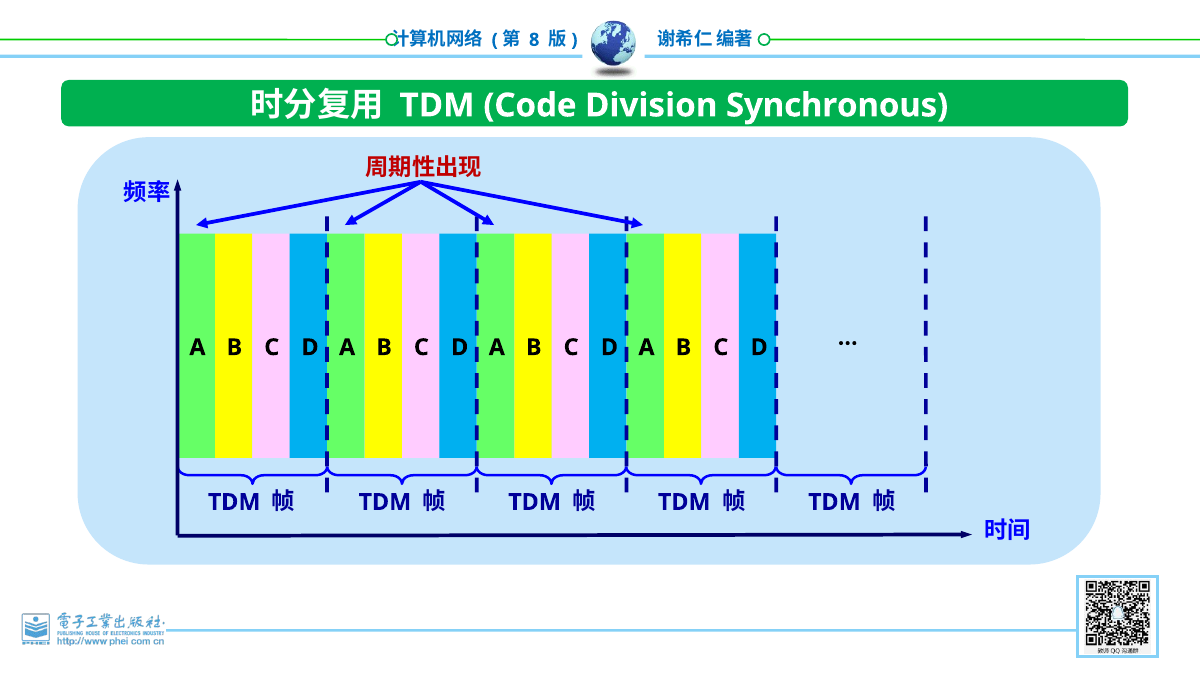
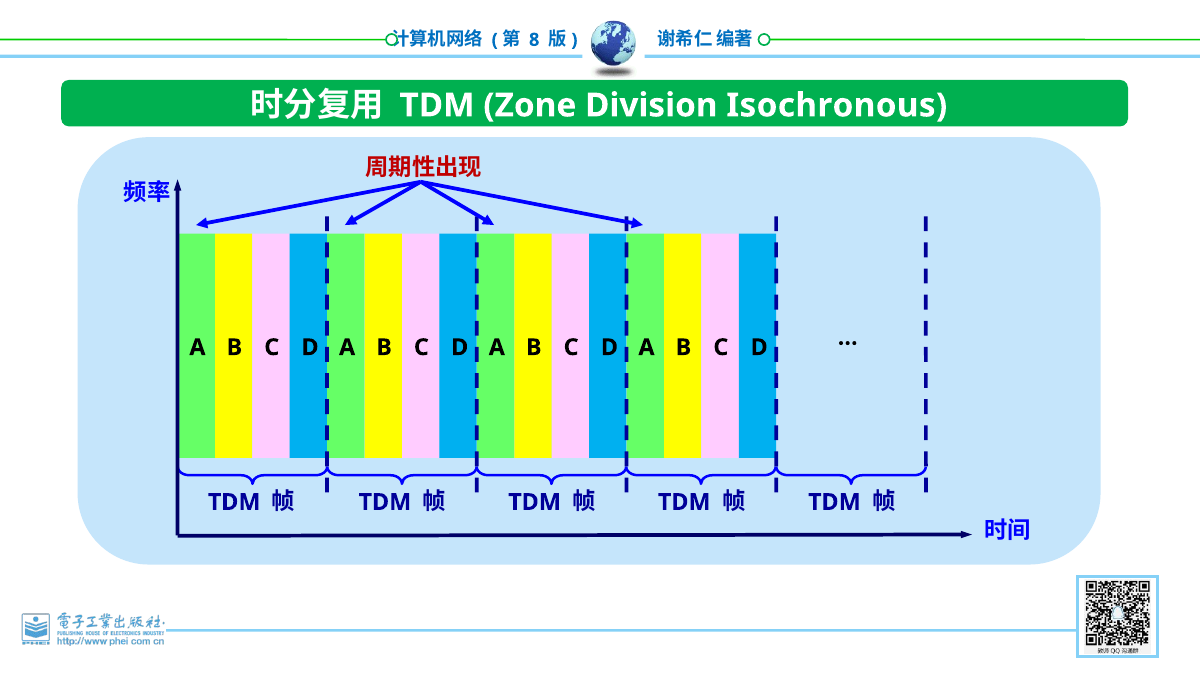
Code: Code -> Zone (530, 105)
Synchronous: Synchronous -> Isochronous (837, 105)
